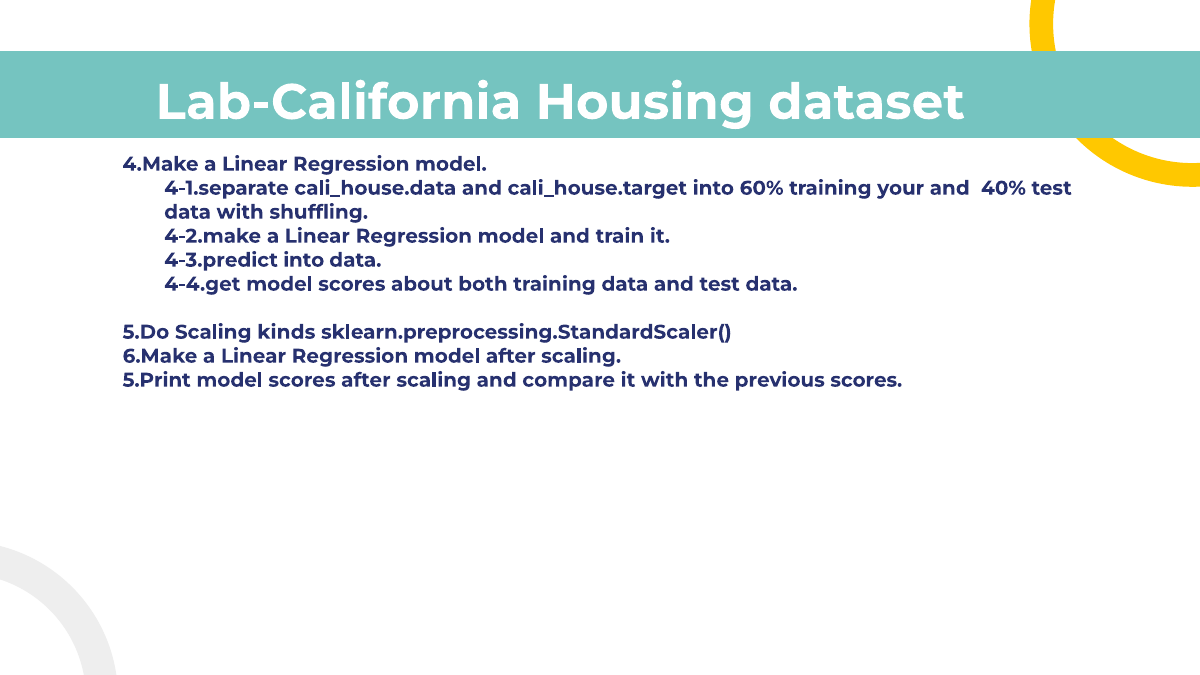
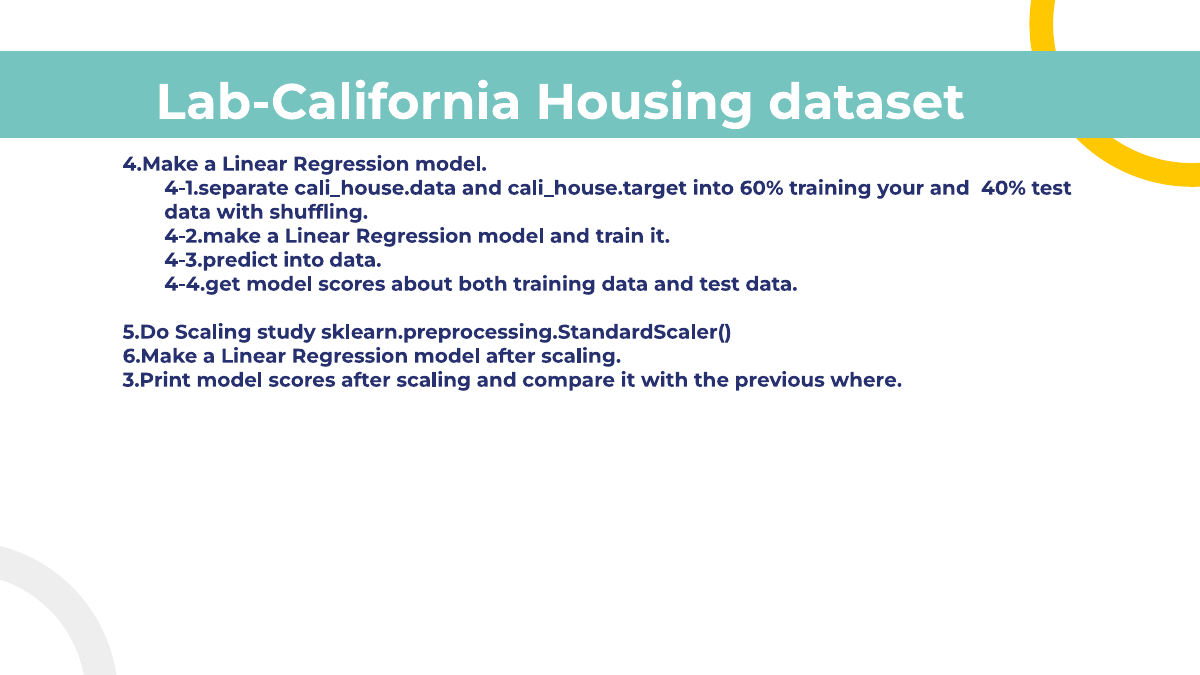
kinds: kinds -> study (286, 332)
5.Print: 5.Print -> 3.Print (157, 380)
previous scores: scores -> where (866, 380)
